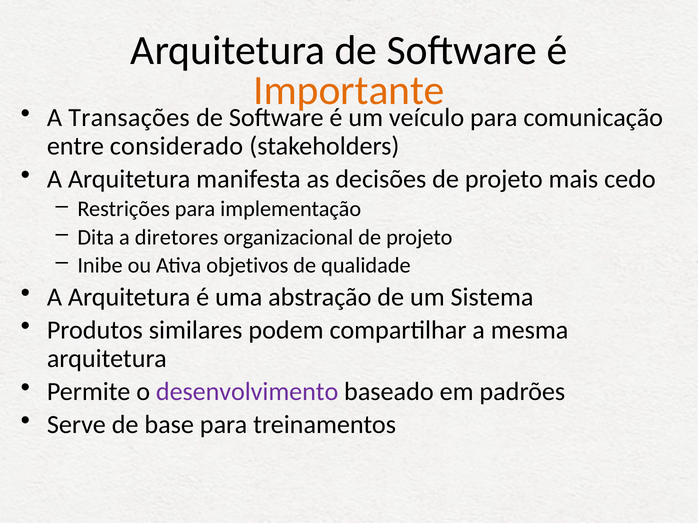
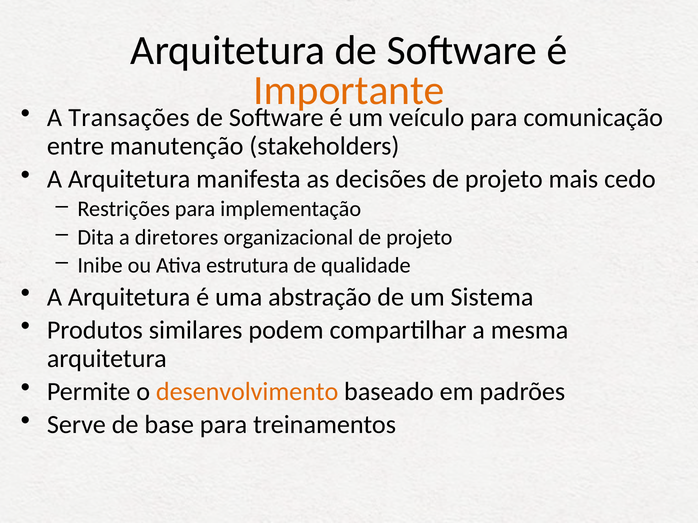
considerado: considerado -> manutenção (177, 146)
objetivos: objetivos -> estrutura (247, 266)
desenvolvimento colour: purple -> orange (247, 392)
